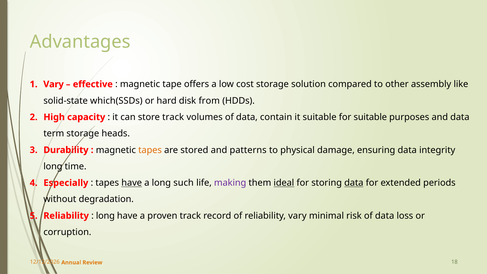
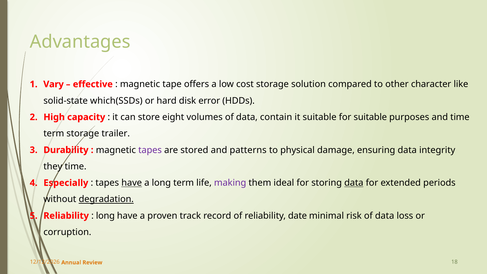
assembly: assembly -> character (431, 84)
from: from -> error (209, 101)
store track: track -> eight (173, 117)
and data: data -> time (460, 117)
heads: heads -> trailer (116, 134)
tapes colour: orange -> purple (150, 150)
long: long -> they (53, 166)
long such: such -> term (184, 183)
ideal underline: present -> none (284, 183)
degradation underline: none -> present (106, 199)
reliability vary: vary -> date (297, 216)
